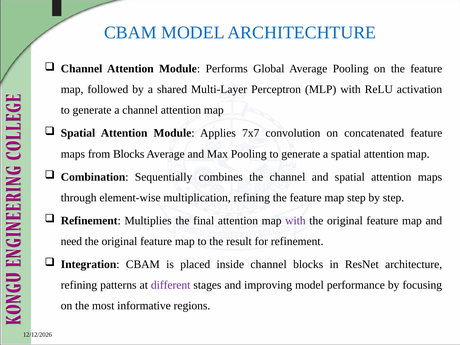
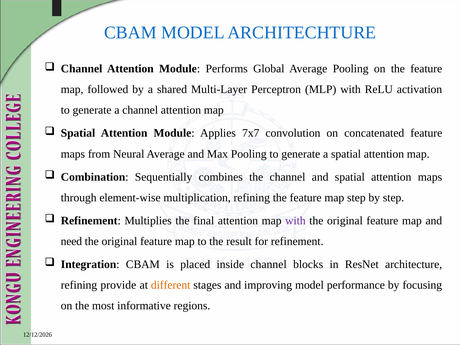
from Blocks: Blocks -> Neural (129, 154)
patterns: patterns -> provide (118, 285)
different colour: purple -> orange (171, 285)
